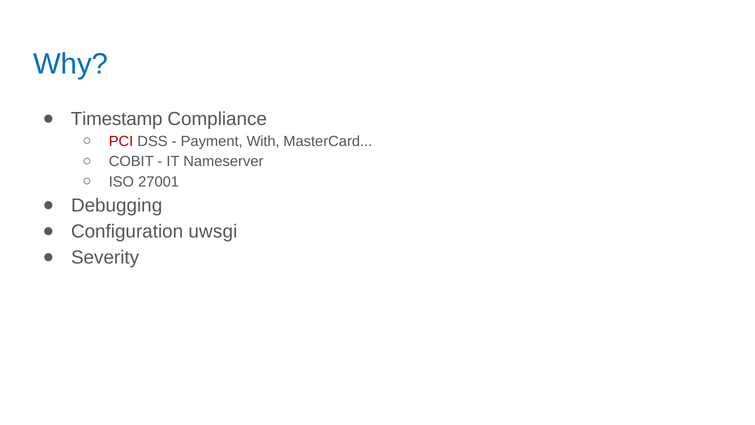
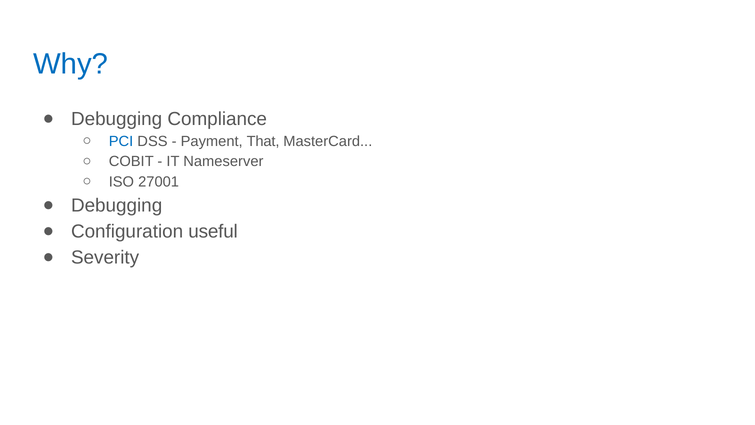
Timestamp: Timestamp -> Debugging (117, 119)
PCI colour: red -> blue (121, 141)
With: With -> That (263, 141)
uwsgi: uwsgi -> useful (213, 232)
